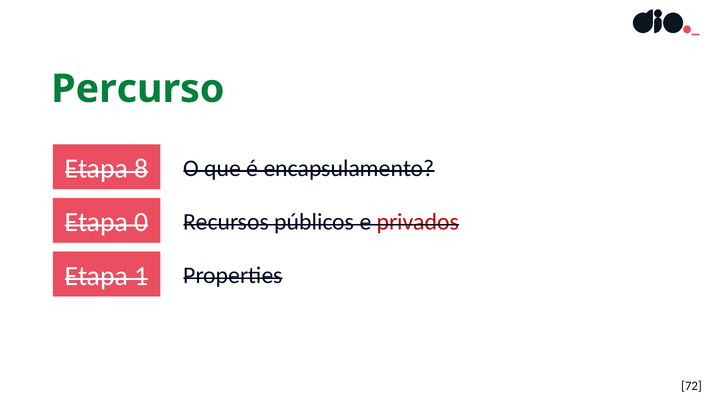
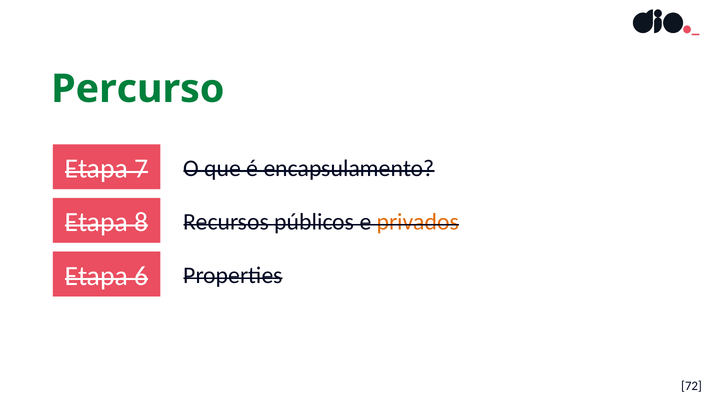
8: 8 -> 7 (141, 169)
0: 0 -> 8 (141, 222)
privados colour: red -> orange (418, 222)
1: 1 -> 6 (141, 276)
